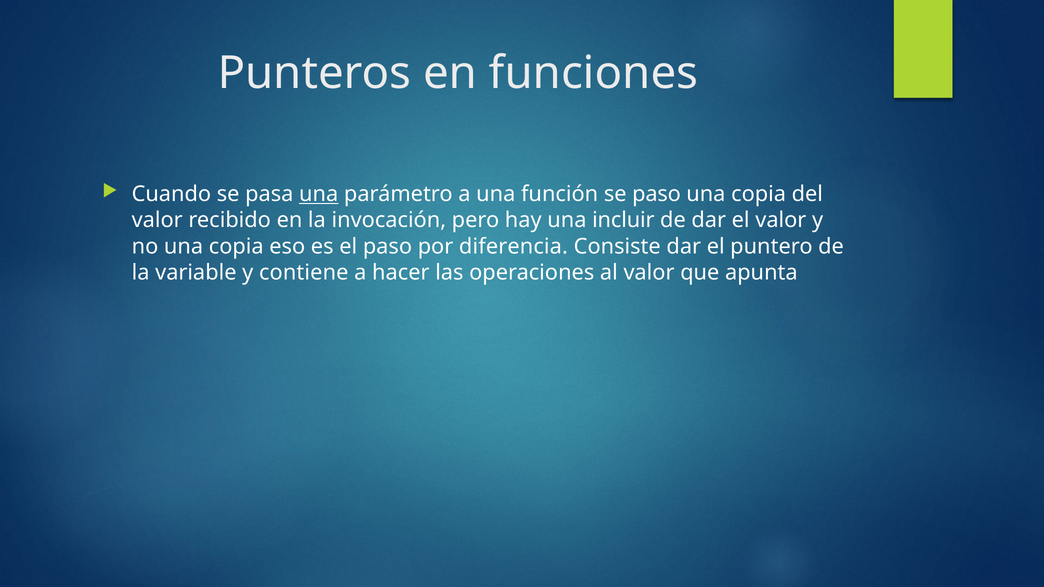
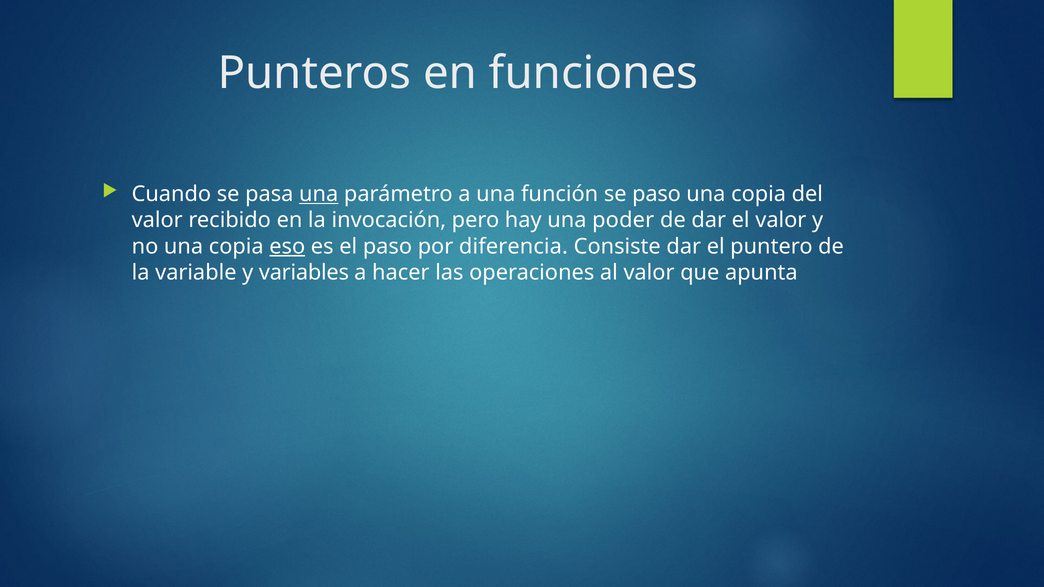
incluir: incluir -> poder (623, 220)
eso underline: none -> present (287, 247)
contiene: contiene -> variables (304, 273)
